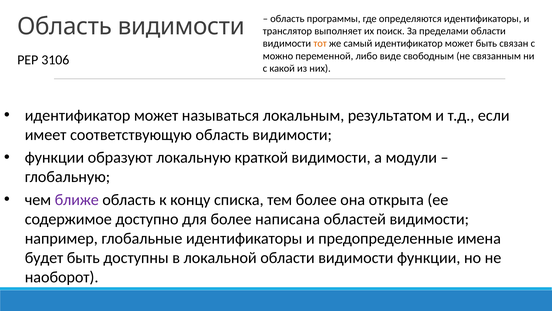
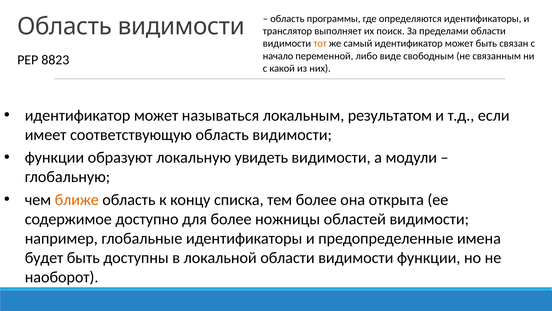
можно: можно -> начало (278, 56)
3106: 3106 -> 8823 (55, 60)
краткой: краткой -> увидеть (261, 157)
ближе colour: purple -> orange (77, 199)
написана: написана -> ножницы (288, 219)
